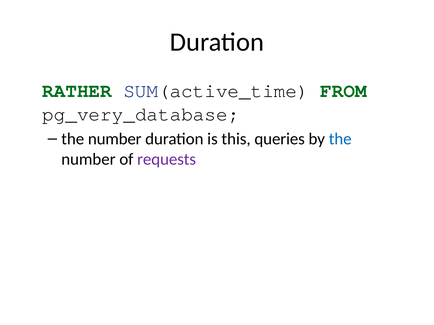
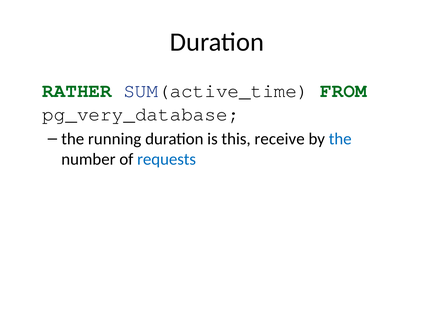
number: number -> running (115, 139)
queries: queries -> receive (280, 139)
requests colour: purple -> blue (167, 159)
